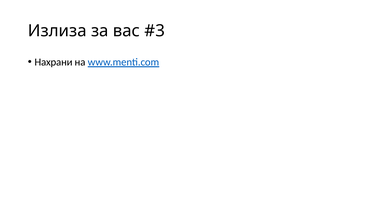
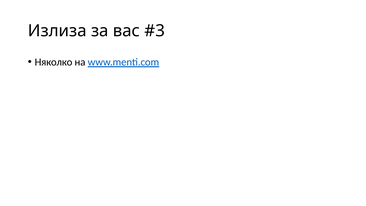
Нахрани: Нахрани -> Няколко (54, 62)
